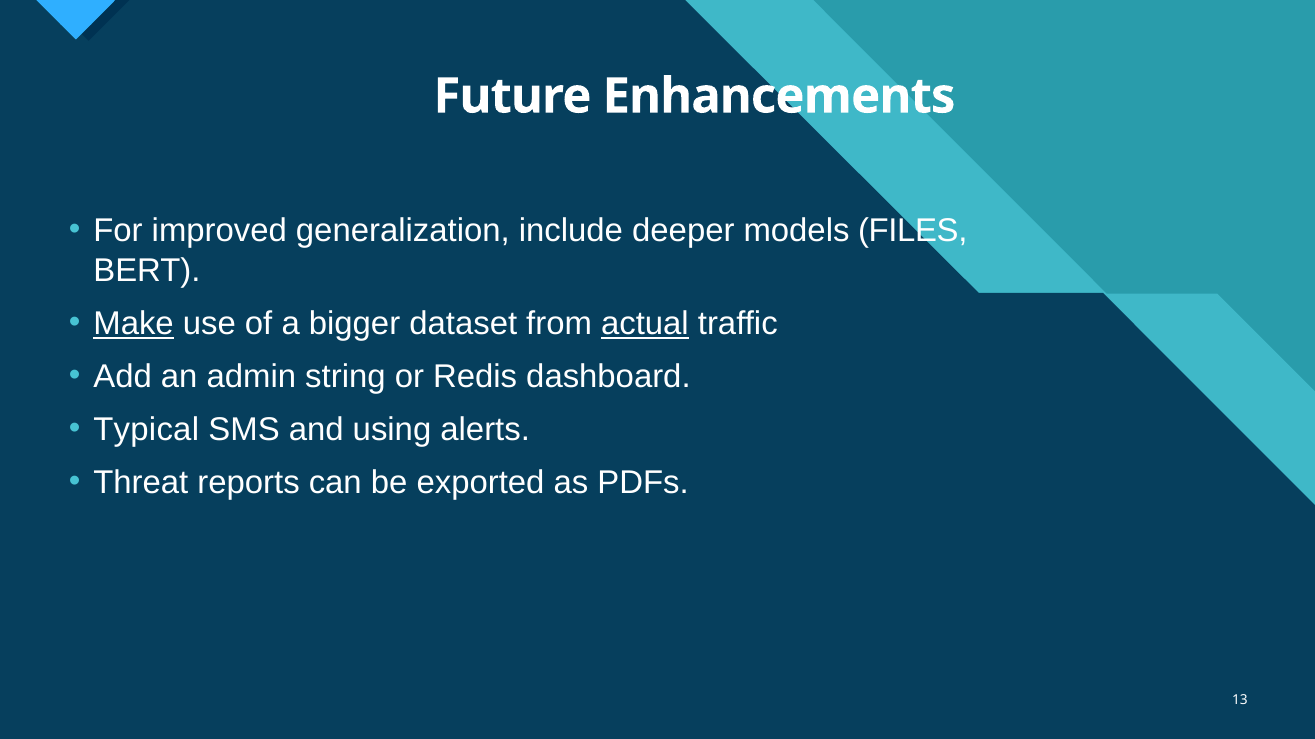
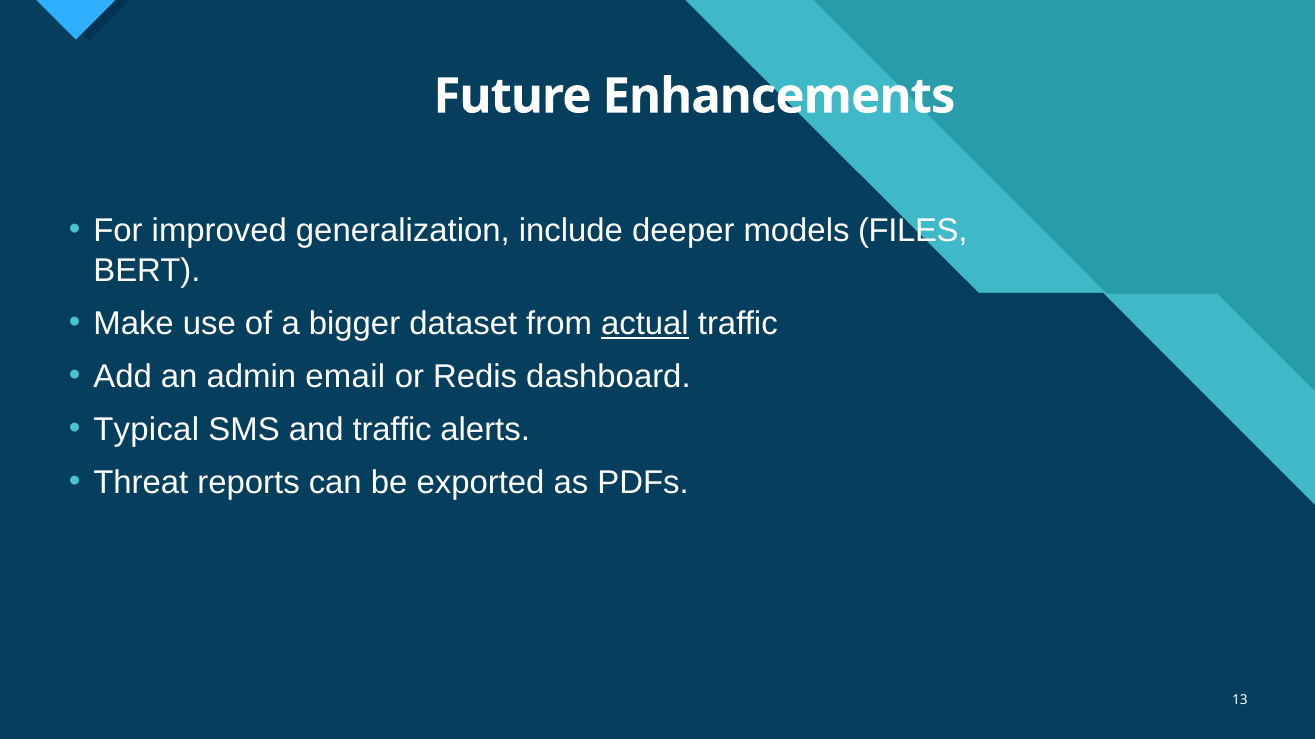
Make underline: present -> none (134, 324)
string: string -> email (345, 377)
and using: using -> traffic (392, 430)
